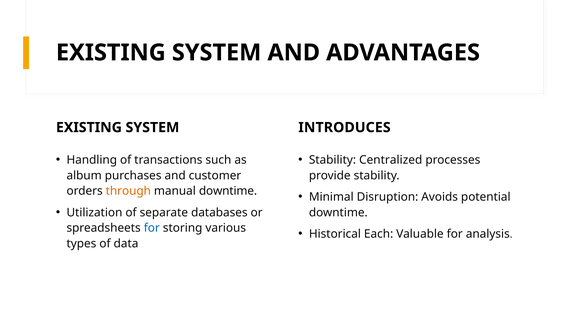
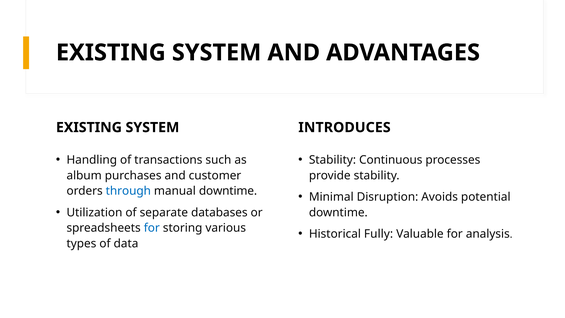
Centralized: Centralized -> Continuous (391, 160)
through colour: orange -> blue (128, 191)
Each: Each -> Fully (379, 234)
